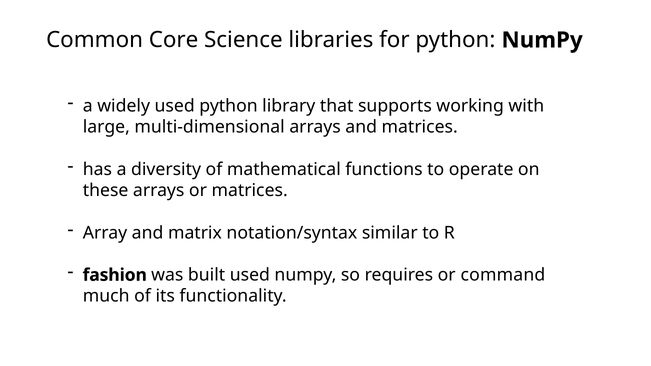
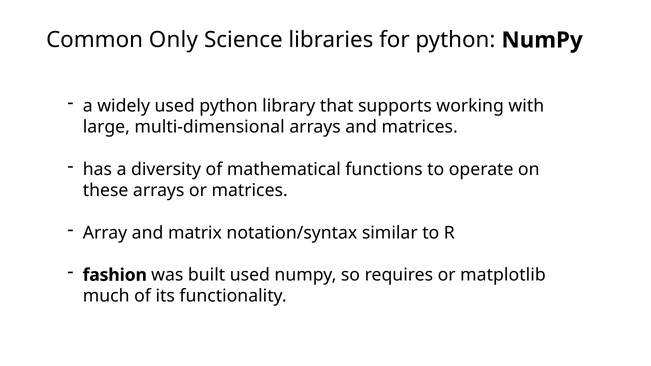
Core: Core -> Only (173, 40)
command: command -> matplotlib (503, 275)
